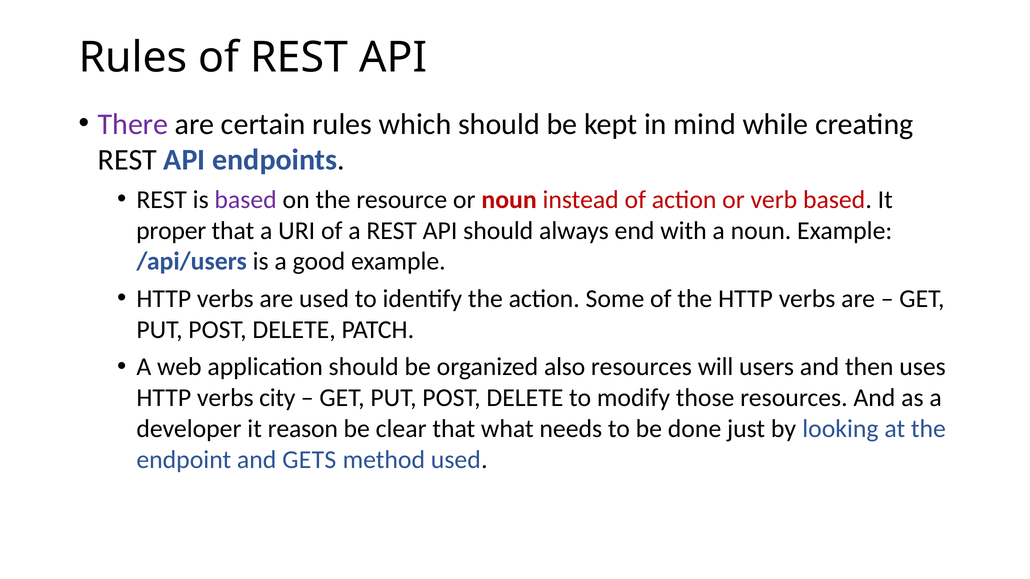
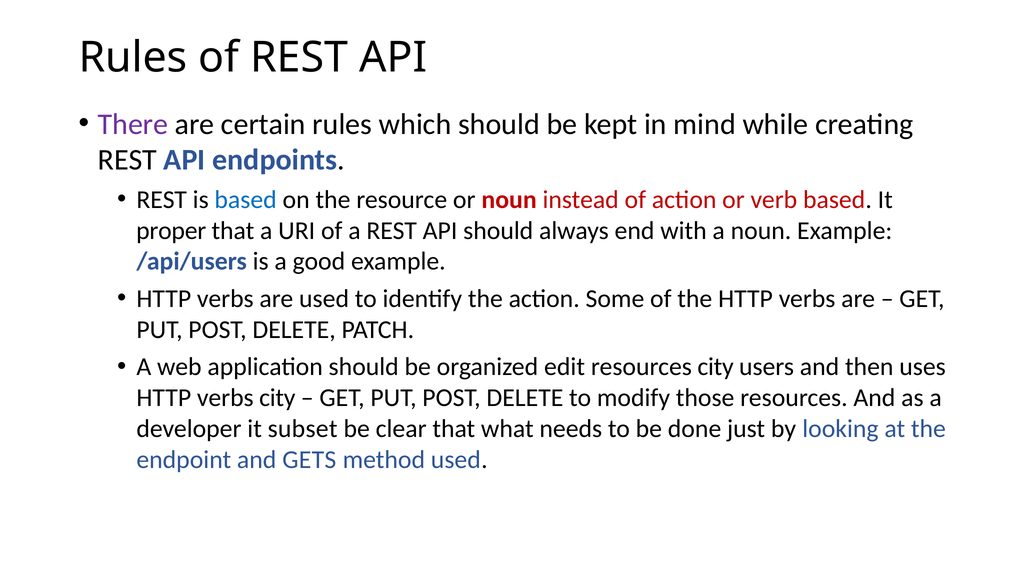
based colour: purple -> blue (246, 200)
also: also -> edit (565, 367)
resources will: will -> city (716, 367)
reason: reason -> subset (303, 429)
